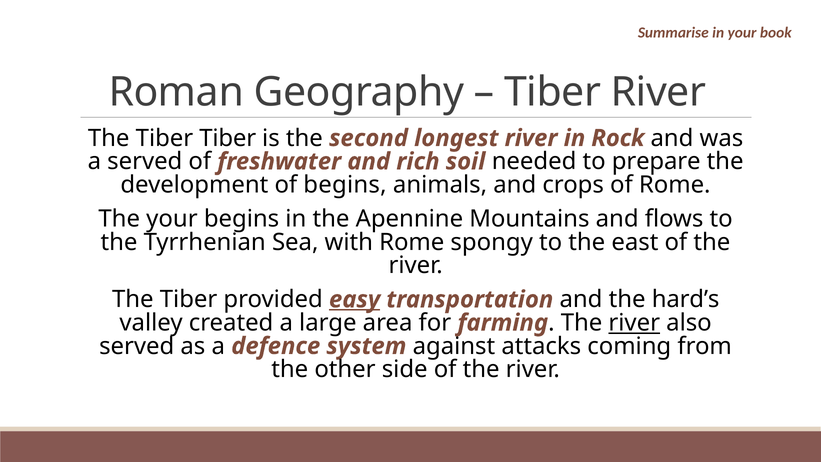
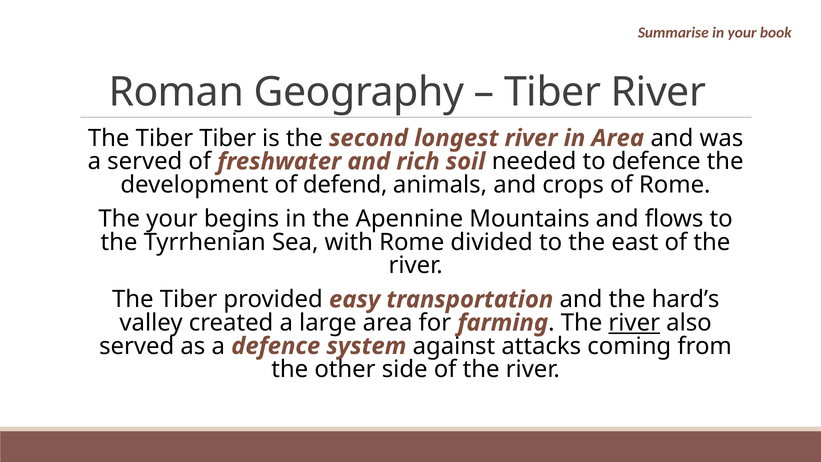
in Rock: Rock -> Area (618, 138)
to prepare: prepare -> defence (656, 161)
of begins: begins -> defend (345, 185)
spongy: spongy -> divided (492, 242)
easy underline: present -> none (355, 299)
